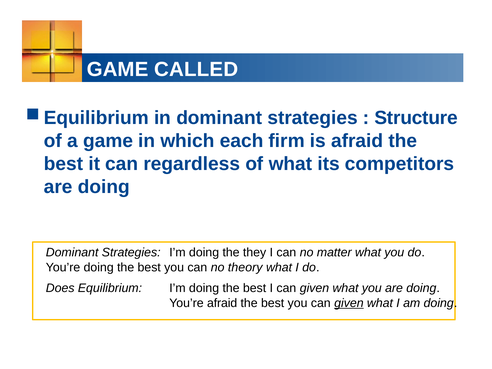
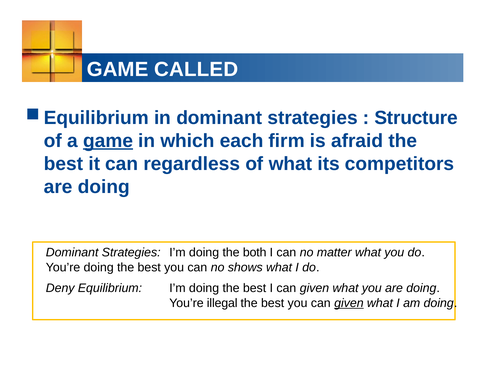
game underline: none -> present (108, 141)
they: they -> both (255, 253)
theory: theory -> shows (245, 267)
Does: Does -> Deny (60, 288)
You’re afraid: afraid -> illegal (222, 303)
